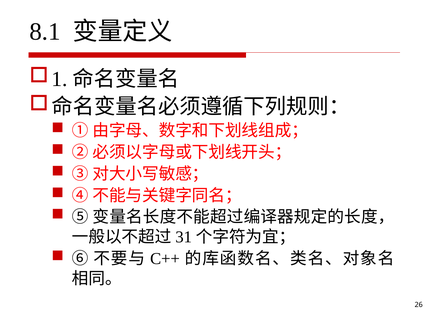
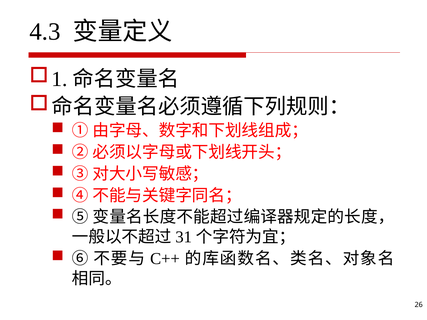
8.1: 8.1 -> 4.3 (45, 32)
